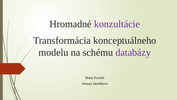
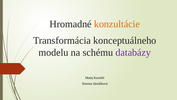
konzultácie colour: purple -> orange (117, 24)
